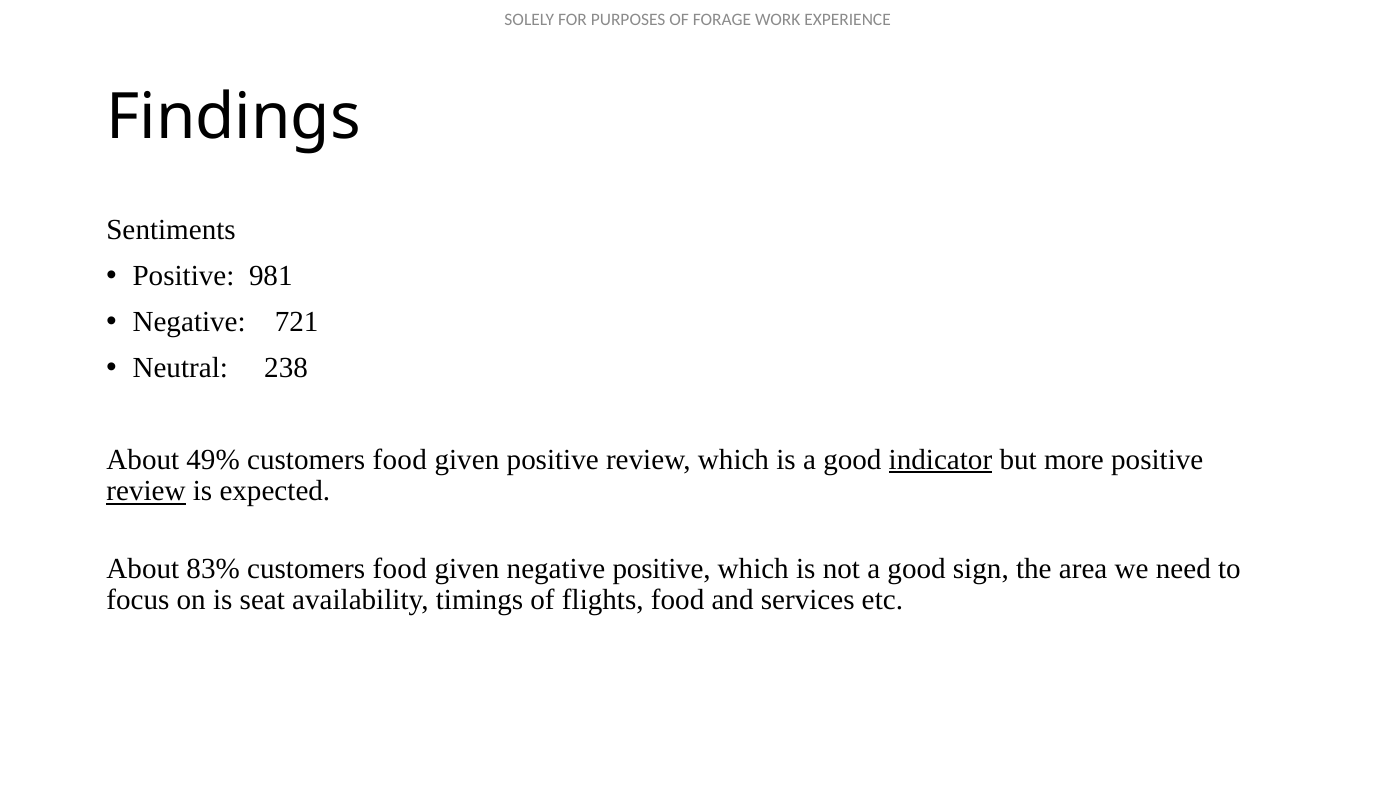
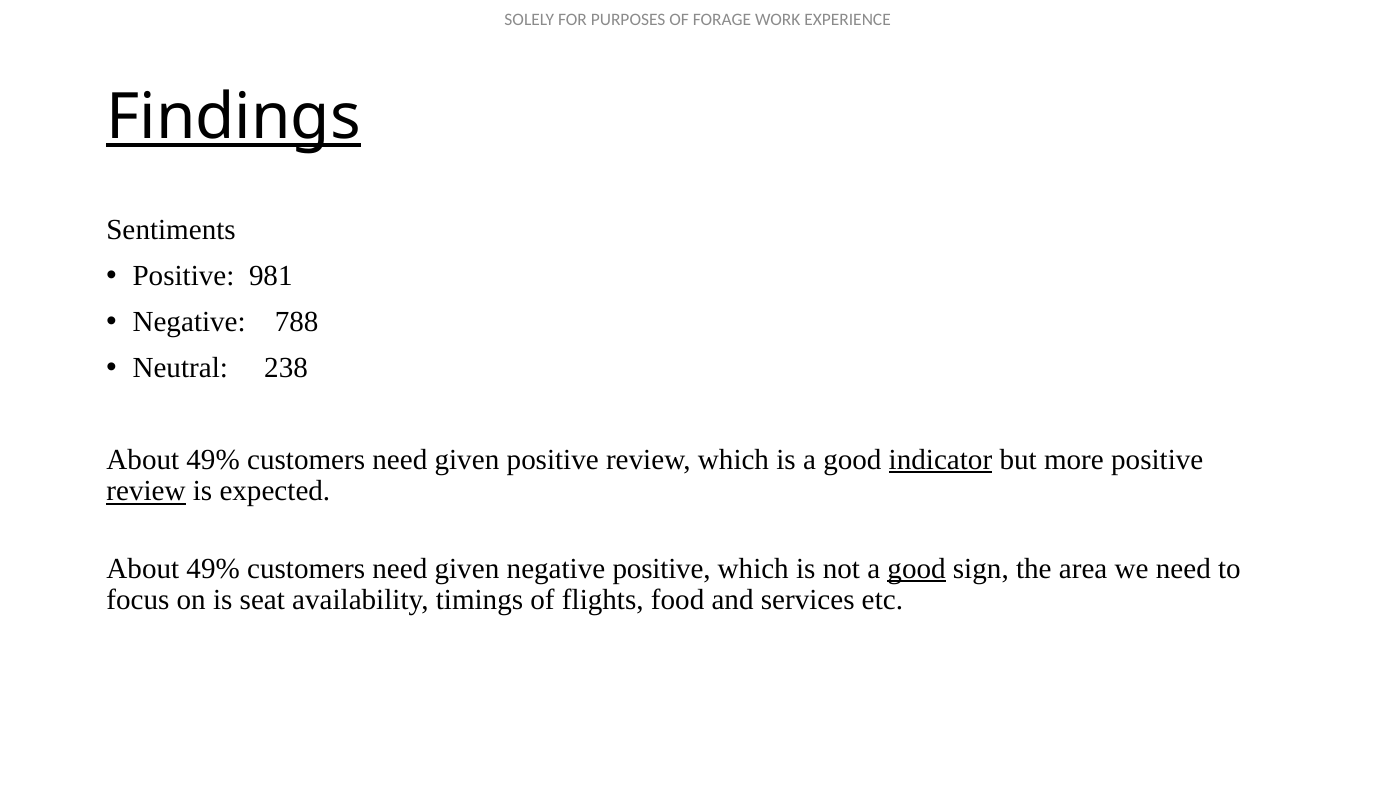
Findings underline: none -> present (234, 117)
721: 721 -> 788 (297, 322)
food: food -> need (400, 460)
83%: 83% -> 49% (213, 569)
food: food -> need (400, 569)
good underline: none -> present (917, 569)
